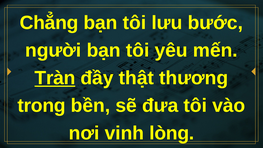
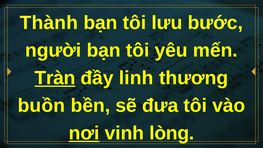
Chẳng: Chẳng -> Thành (49, 23)
thật: thật -> linh (136, 78)
trong: trong -> buồn (41, 106)
nơi underline: none -> present (84, 133)
